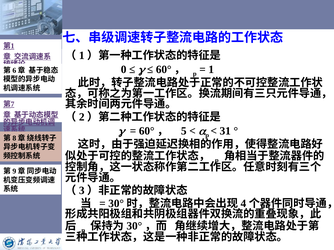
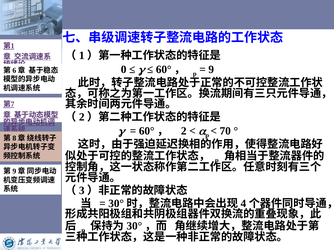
1: 1 -> 9 (211, 70)
5: 5 -> 2 (184, 131)
31: 31 -> 70 (225, 131)
